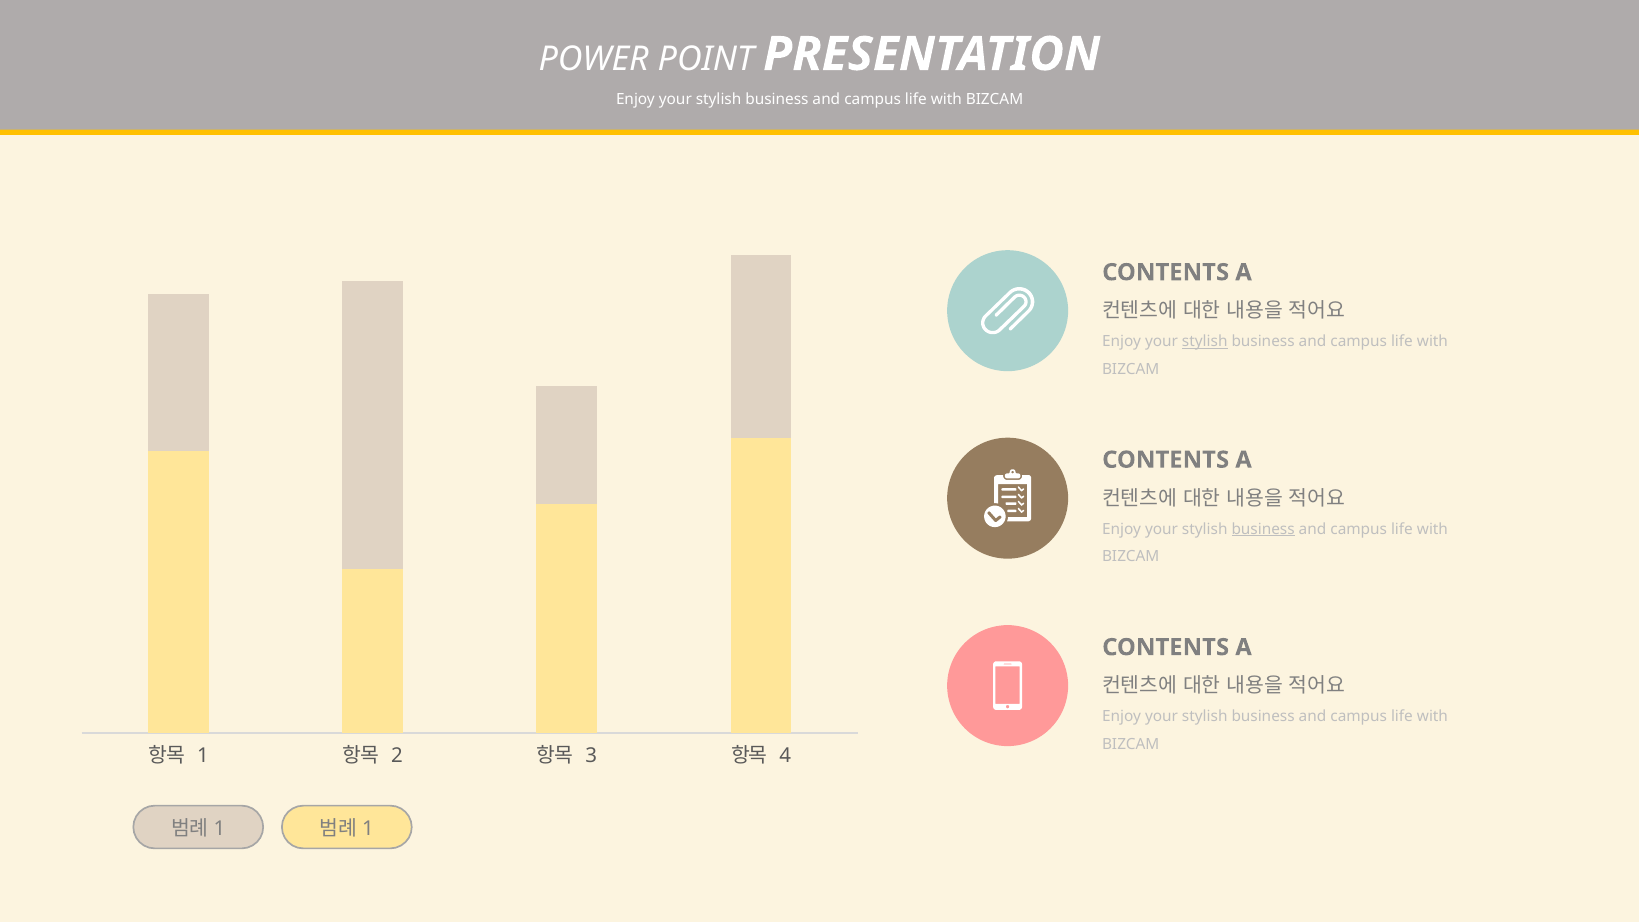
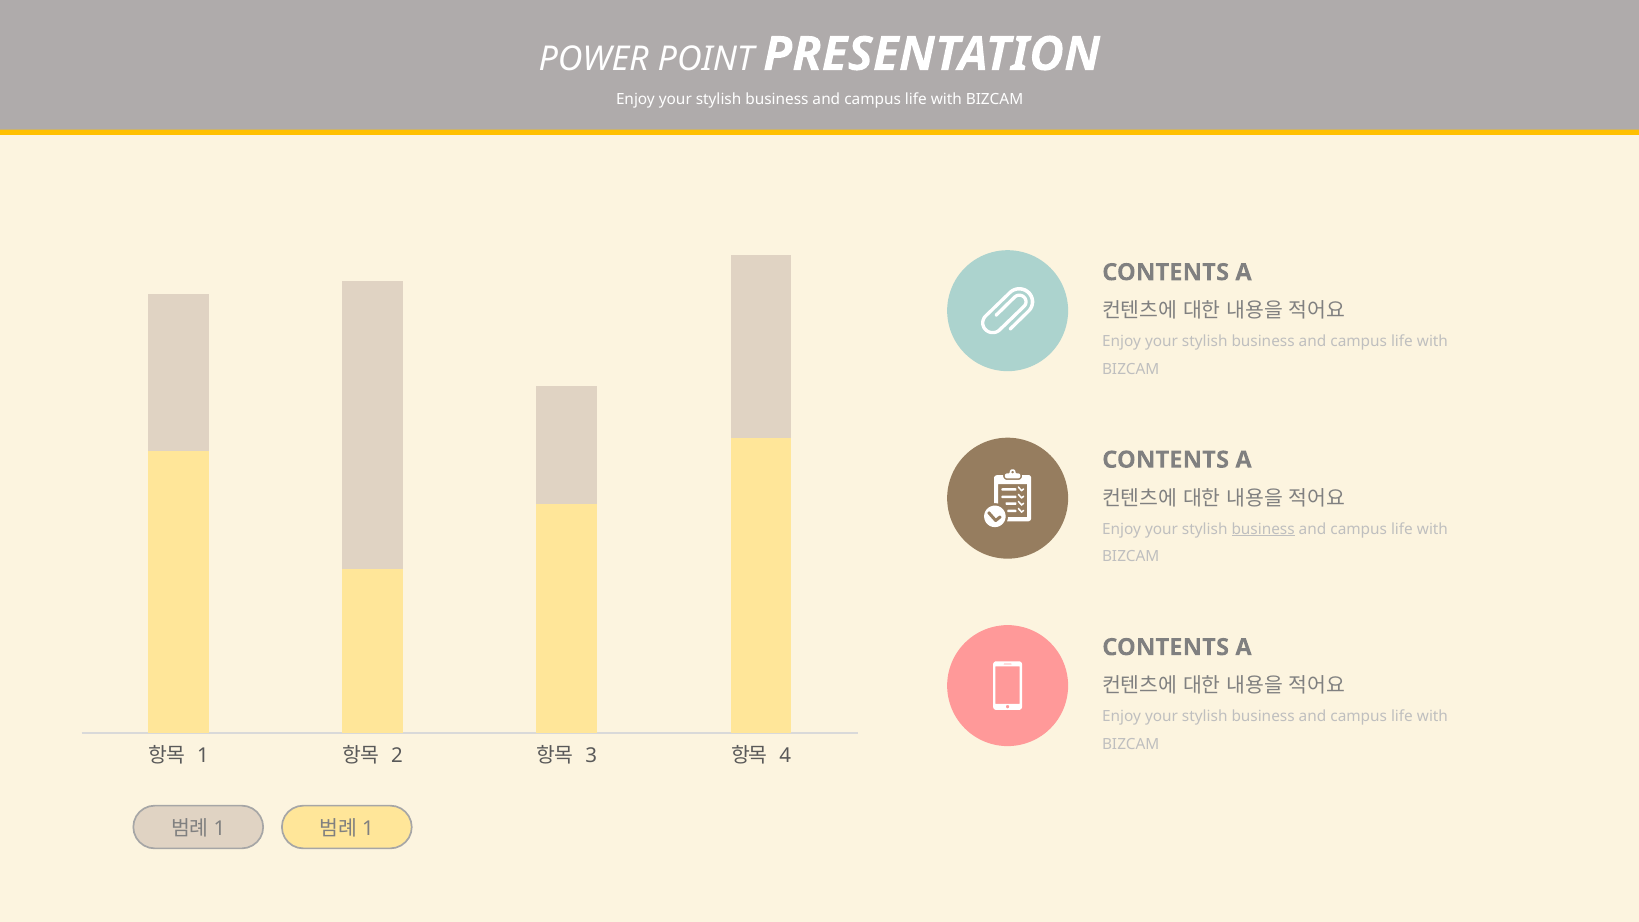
stylish underline: present -> none (1205, 341)
